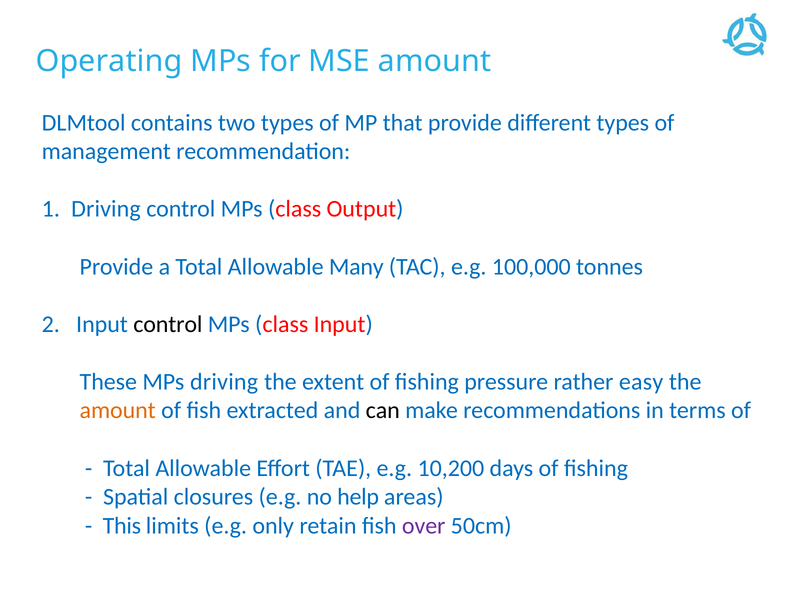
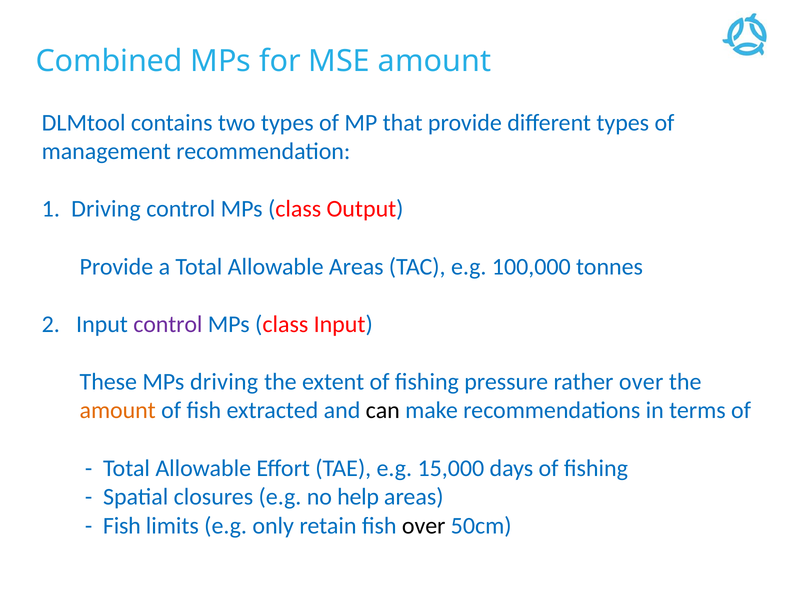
Operating: Operating -> Combined (109, 61)
Allowable Many: Many -> Areas (356, 267)
control colour: black -> purple (168, 324)
rather easy: easy -> over (641, 382)
10,200: 10,200 -> 15,000 (451, 469)
This: This -> Fish (122, 526)
over colour: purple -> black (424, 526)
